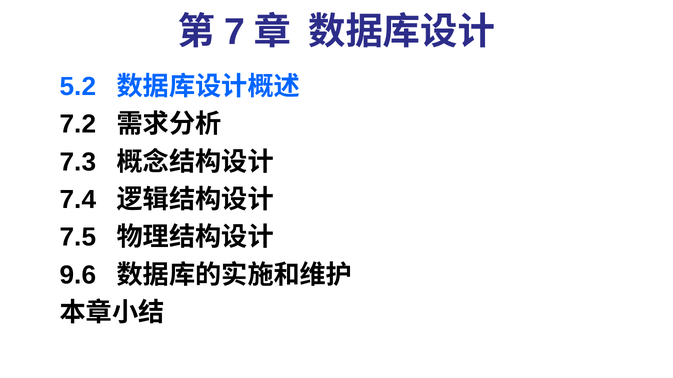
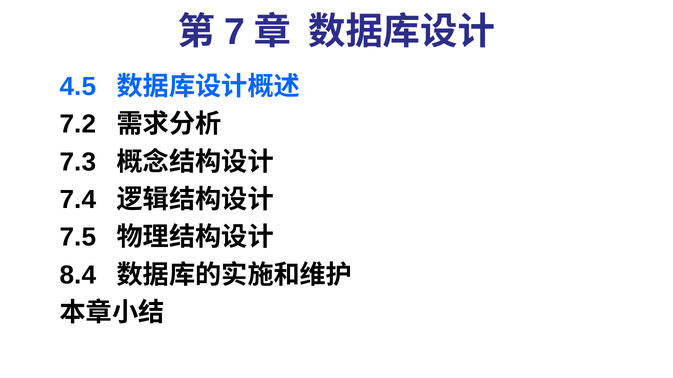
5.2: 5.2 -> 4.5 (78, 87)
9.6: 9.6 -> 8.4 (78, 275)
